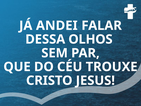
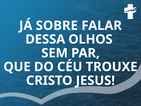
ANDEI: ANDEI -> SOBRE (57, 26)
